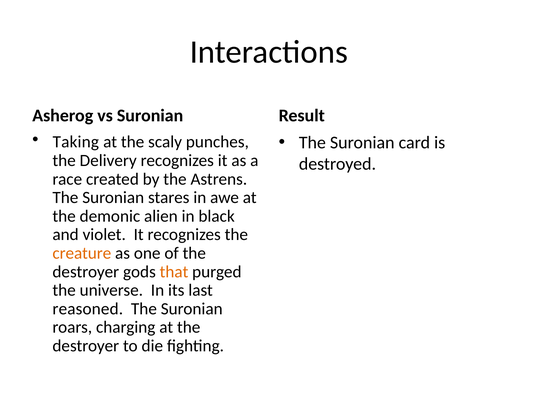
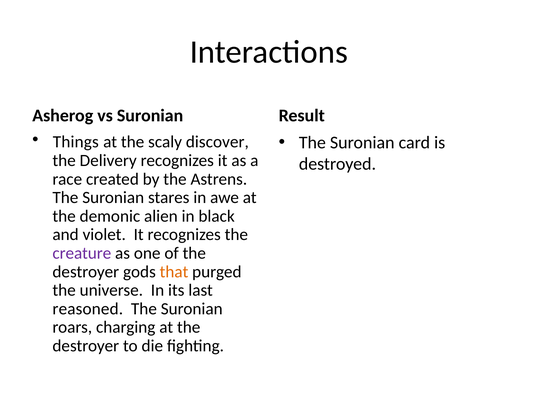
Taking: Taking -> Things (76, 142)
punches: punches -> discover (217, 142)
creature colour: orange -> purple (82, 253)
